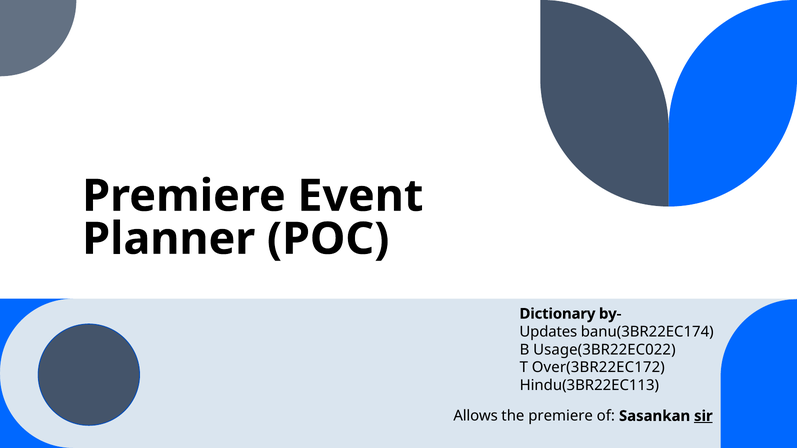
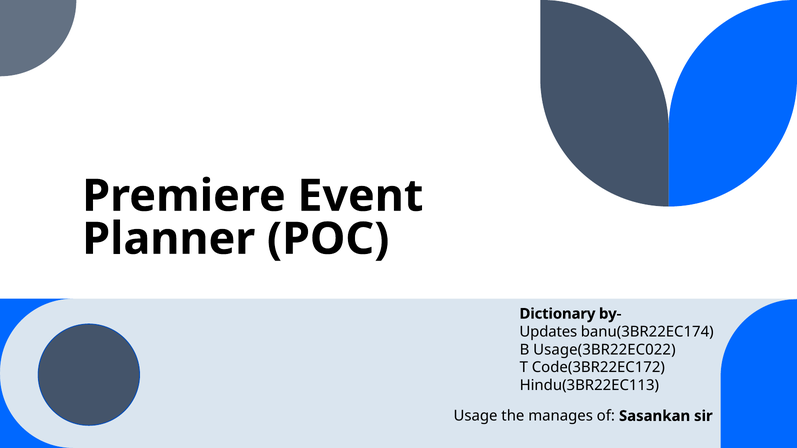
Over(3BR22EC172: Over(3BR22EC172 -> Code(3BR22EC172 (598, 368)
Allows: Allows -> Usage (476, 416)
the premiere: premiere -> manages (561, 416)
sir underline: present -> none (703, 416)
